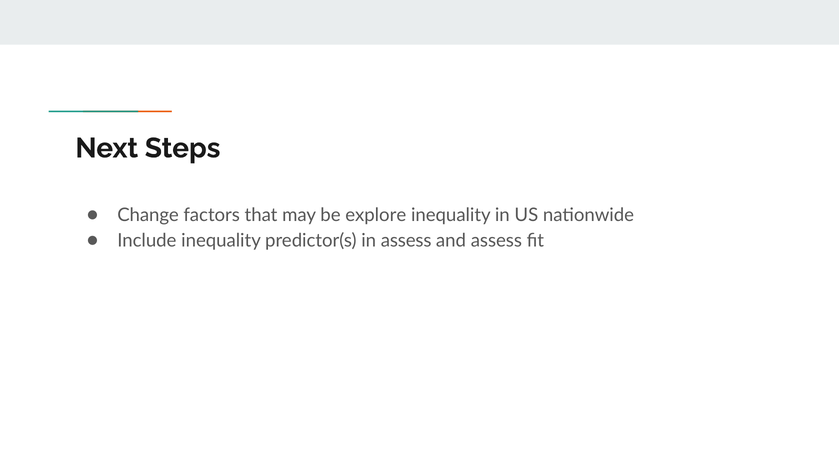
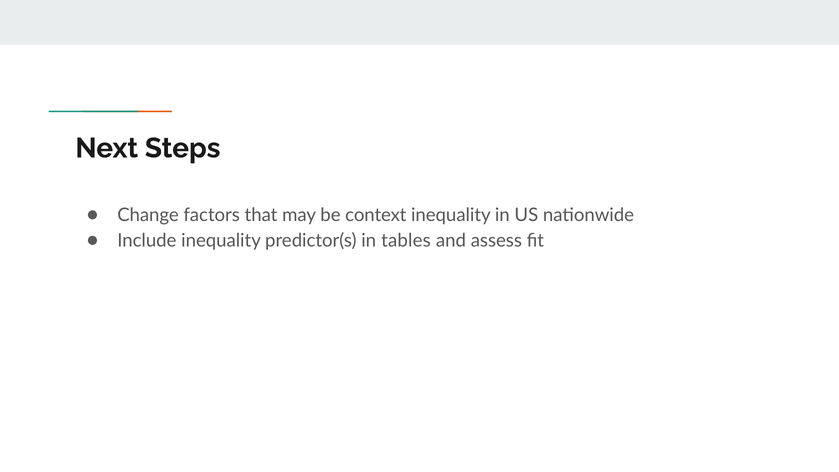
explore: explore -> context (376, 215)
in assess: assess -> tables (406, 241)
